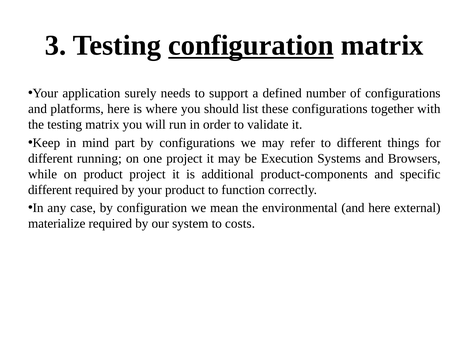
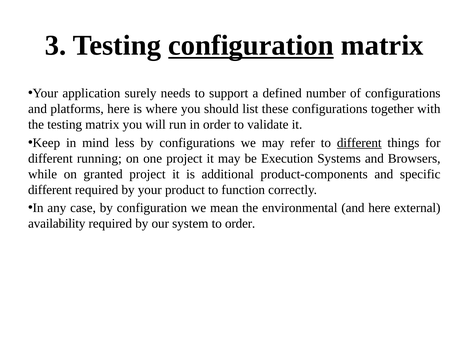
part: part -> less (125, 143)
different underline: none -> present (359, 143)
on product: product -> granted (103, 174)
materialize: materialize -> availability (57, 223)
to costs: costs -> order (240, 223)
